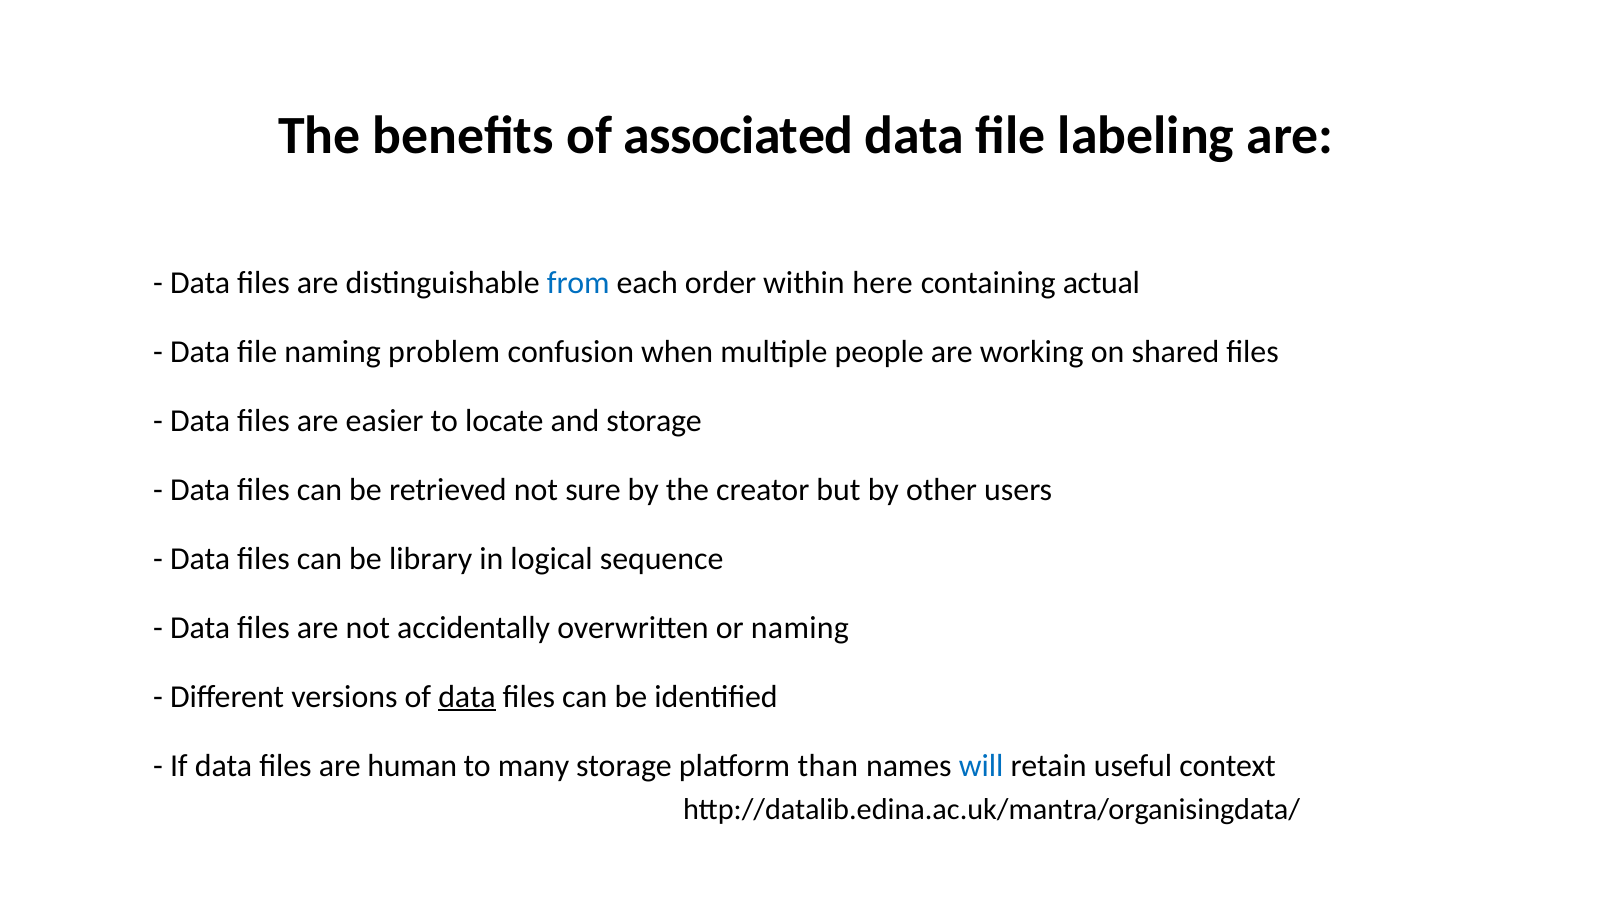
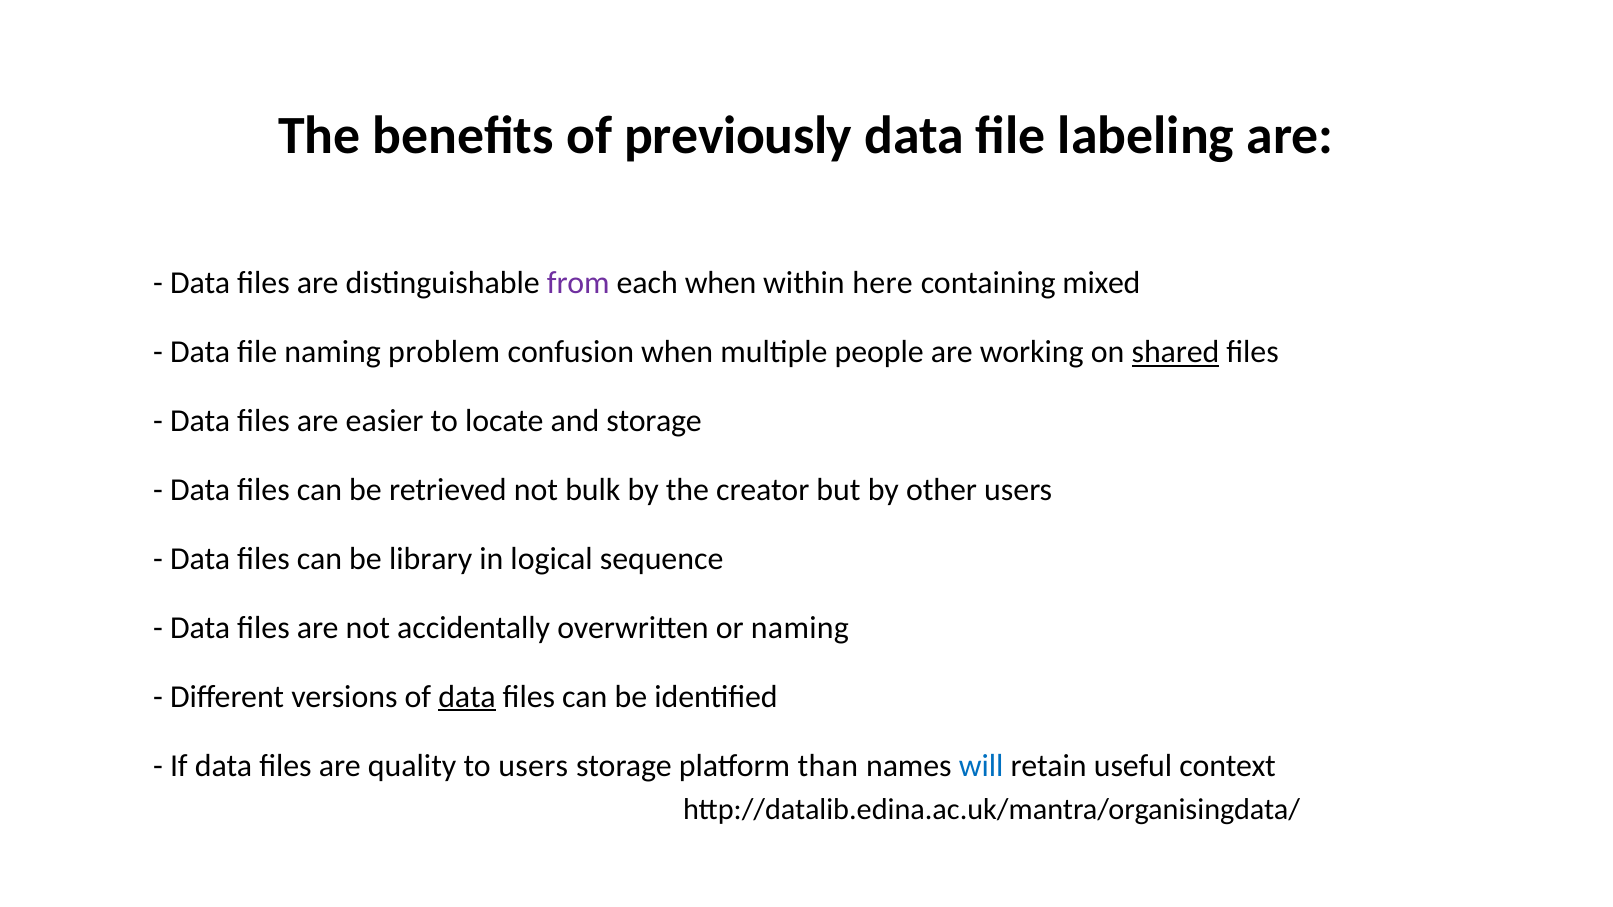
associated: associated -> previously (738, 136)
from colour: blue -> purple (578, 283)
each order: order -> when (721, 283)
actual: actual -> mixed (1101, 283)
shared underline: none -> present (1176, 352)
sure: sure -> bulk (593, 490)
human: human -> quality (412, 766)
to many: many -> users (533, 766)
